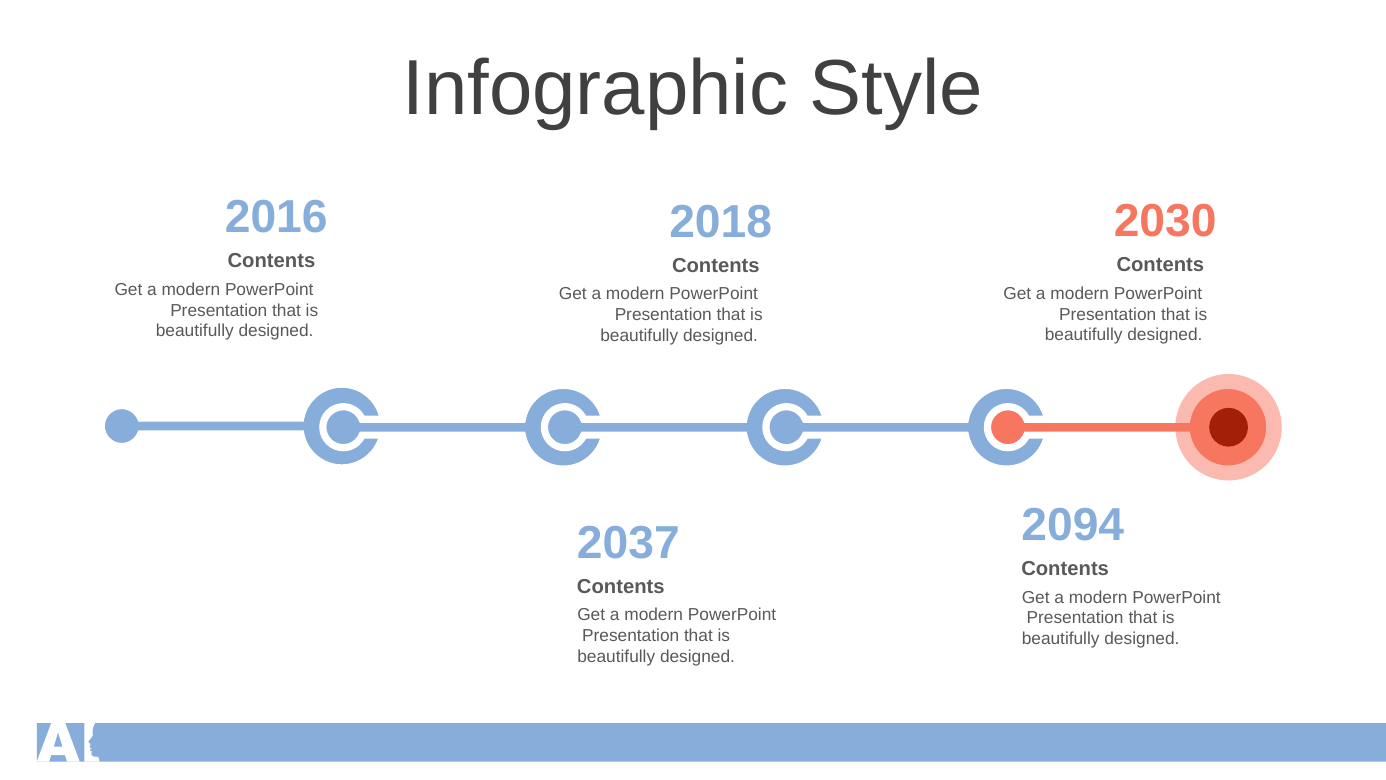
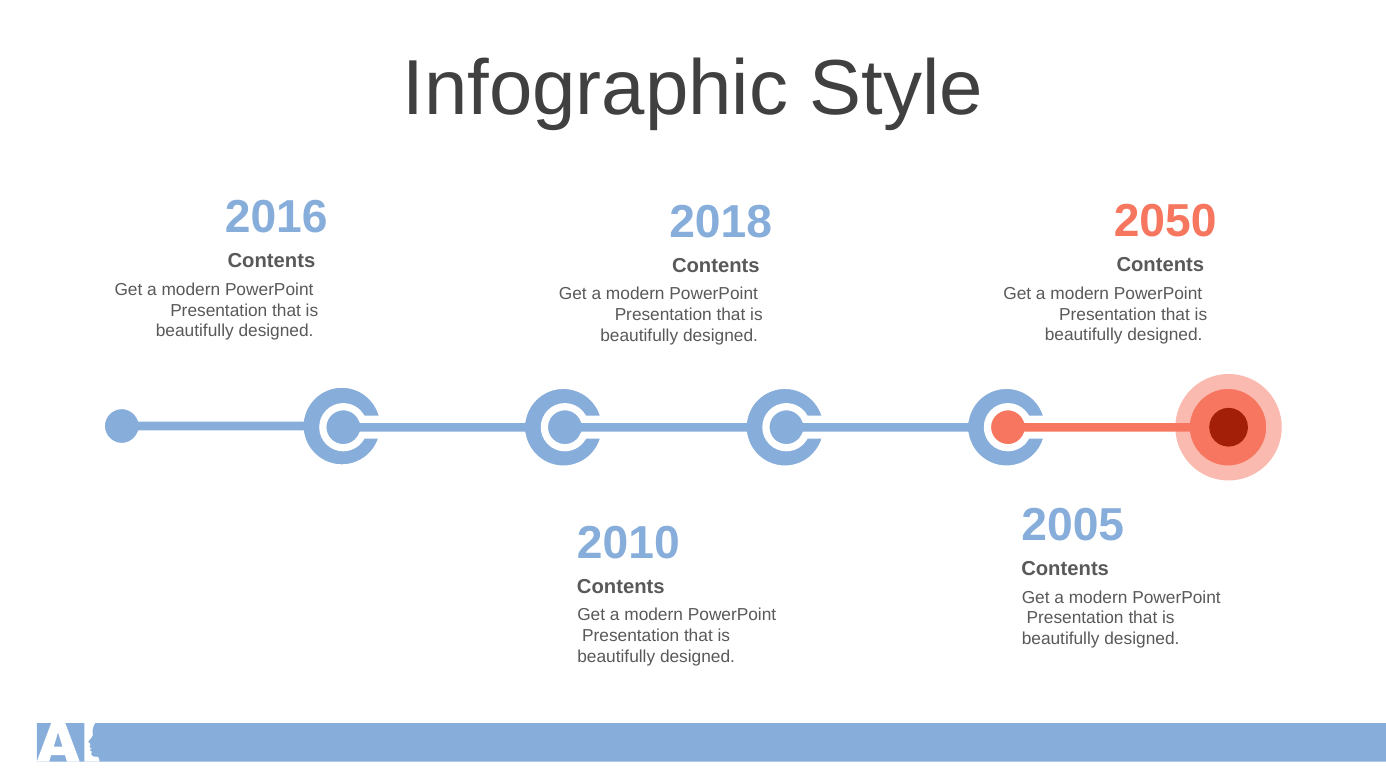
2030: 2030 -> 2050 (1165, 222)
2094: 2094 -> 2005 (1073, 525)
2037: 2037 -> 2010 (628, 543)
